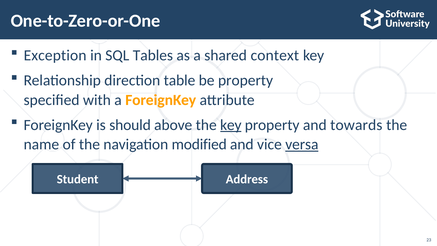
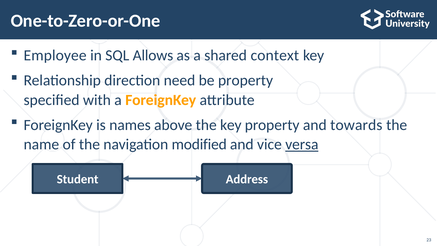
Exception: Exception -> Employee (55, 55)
Tables: Tables -> Allows (153, 55)
table: table -> need (179, 80)
should: should -> names (130, 125)
key underline: present -> none (231, 125)
